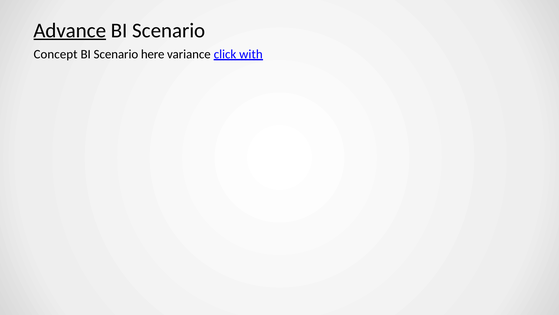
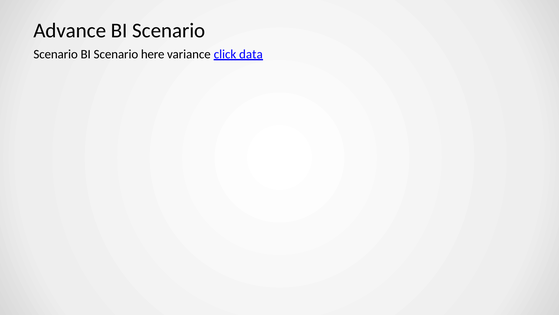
Advance underline: present -> none (70, 30)
Concept: Concept -> Scenario (56, 54)
with: with -> data (251, 54)
